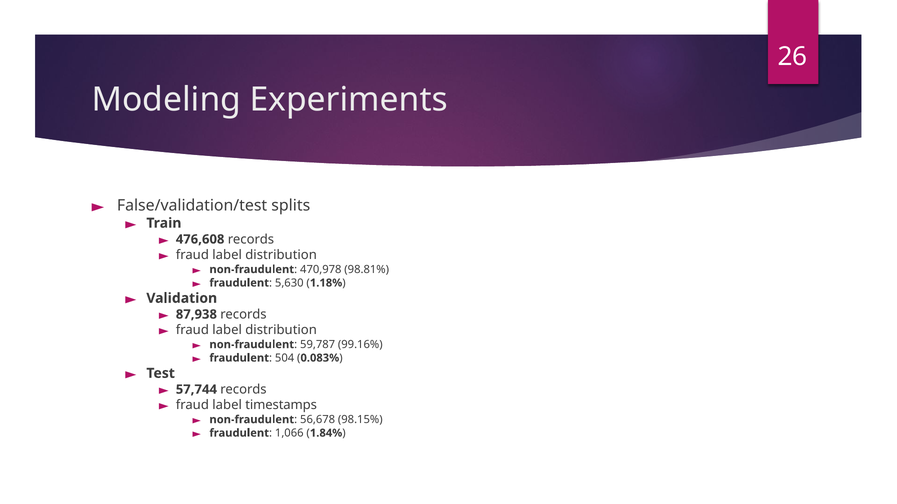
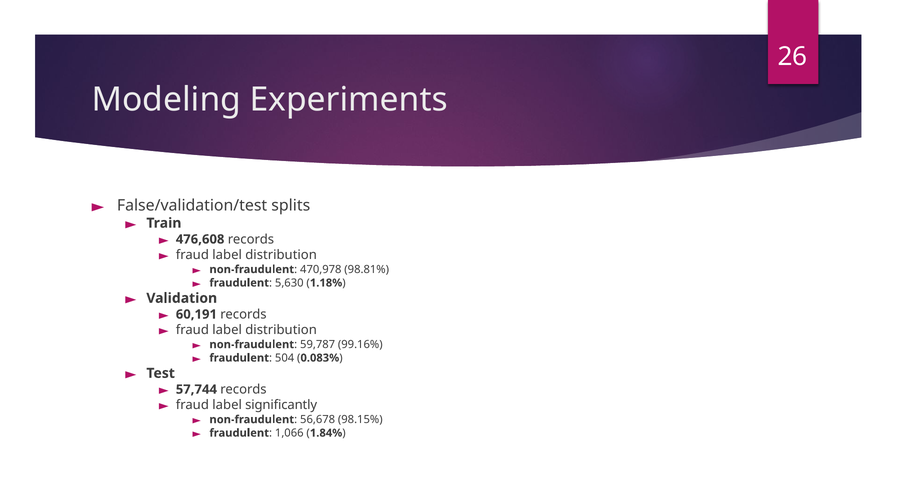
87,938: 87,938 -> 60,191 (196, 315)
timestamps: timestamps -> significantly (281, 406)
